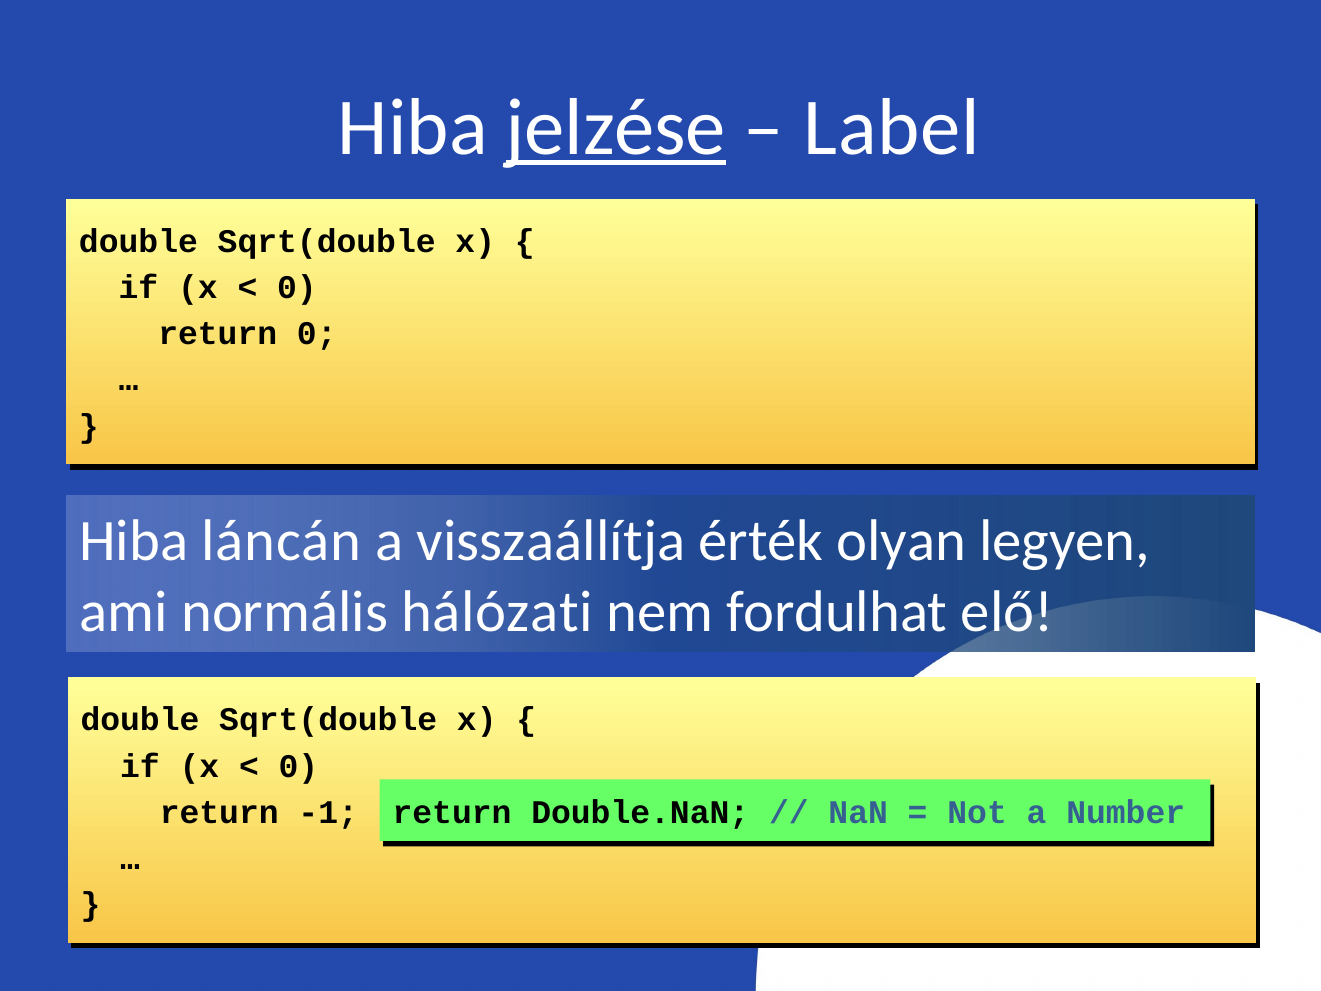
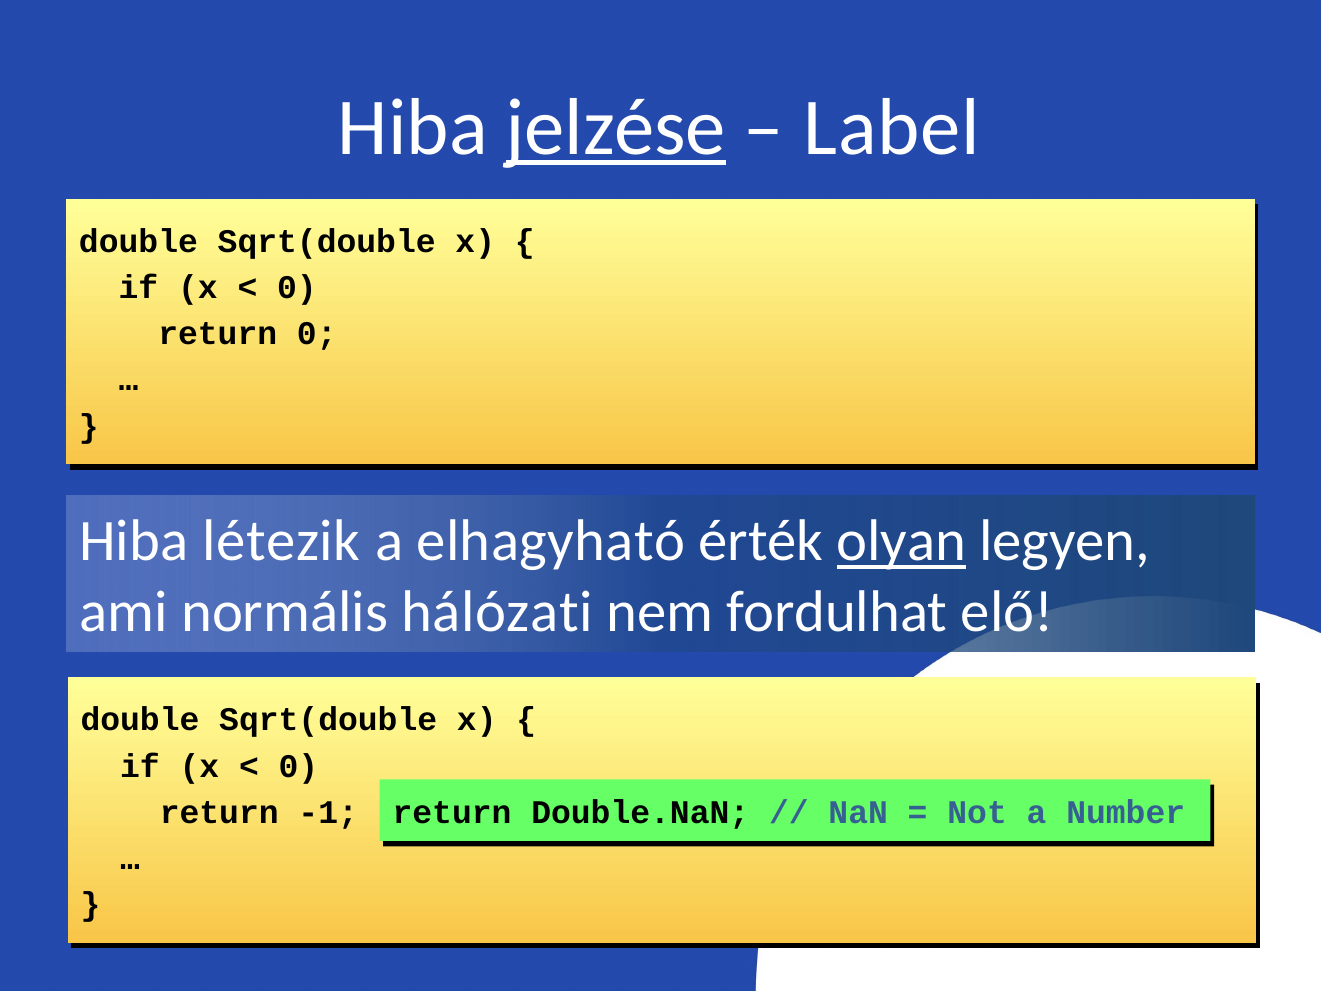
láncán: láncán -> létezik (281, 541)
visszaállítja: visszaállítja -> elhagyható (551, 541)
olyan underline: none -> present (901, 541)
